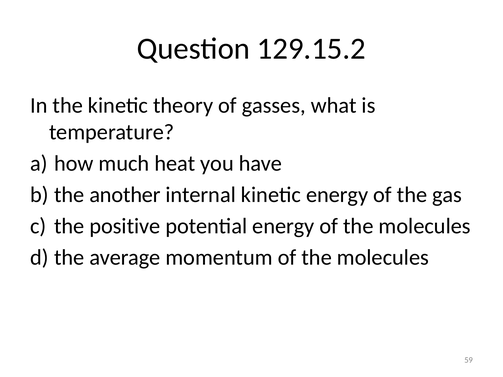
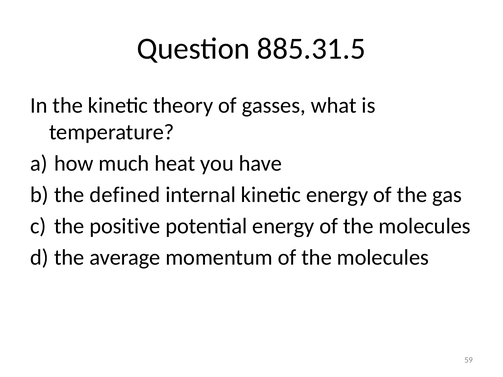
129.15.2: 129.15.2 -> 885.31.5 (311, 49)
another: another -> defined (125, 195)
